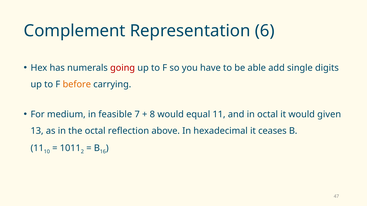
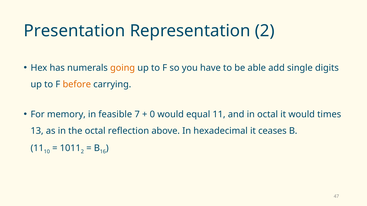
Complement: Complement -> Presentation (75, 31)
Representation 6: 6 -> 2 (265, 31)
going colour: red -> orange (123, 68)
medium: medium -> memory (66, 115)
8: 8 -> 0 (152, 115)
given: given -> times (329, 115)
